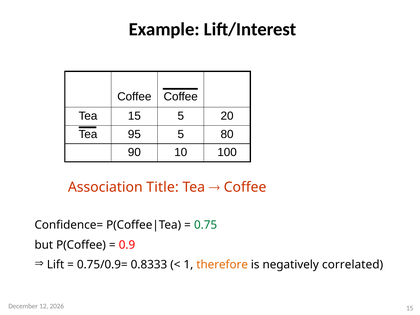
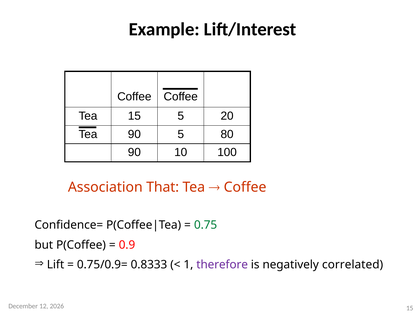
Tea 95: 95 -> 90 (134, 134)
Title: Title -> That (163, 187)
therefore colour: orange -> purple (222, 265)
